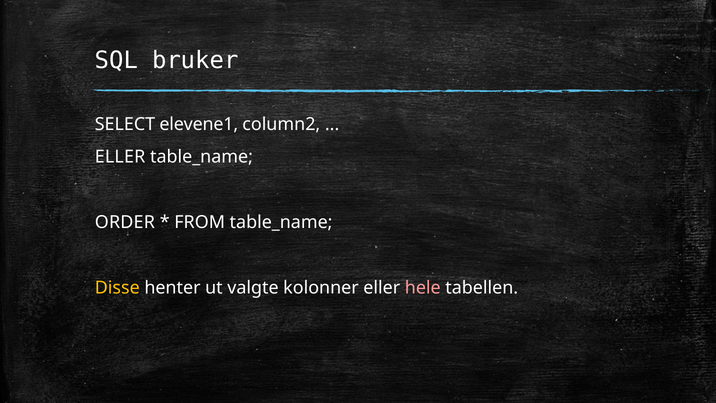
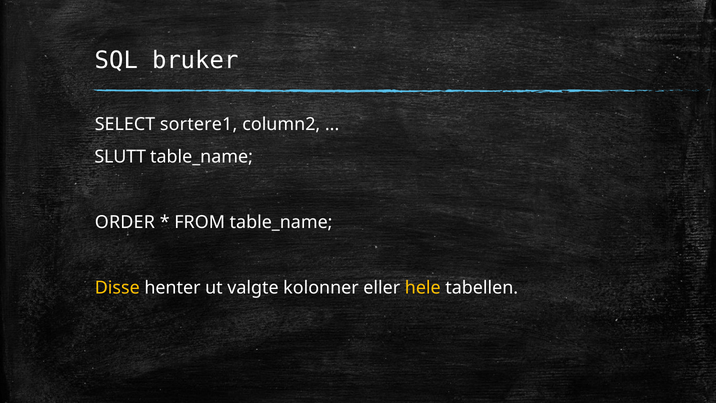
elevene1: elevene1 -> sortere1 (199, 124)
ELLER: ELLER -> SLUTT (120, 157)
hele colour: pink -> yellow (423, 288)
